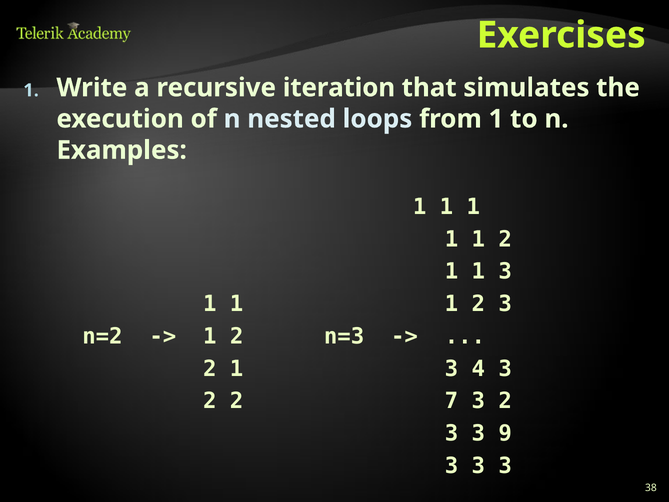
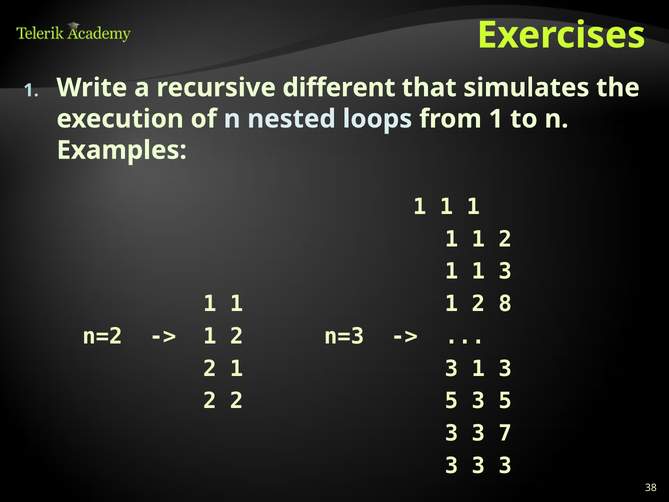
iteration: iteration -> different (339, 88)
1 2 3: 3 -> 8 (505, 304)
2 1 3 4: 4 -> 1 (478, 368)
2 7: 7 -> 5 (451, 401)
2: 2 -> 5 (505, 401)
9: 9 -> 7 (505, 433)
